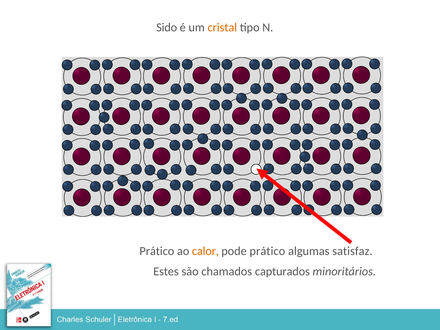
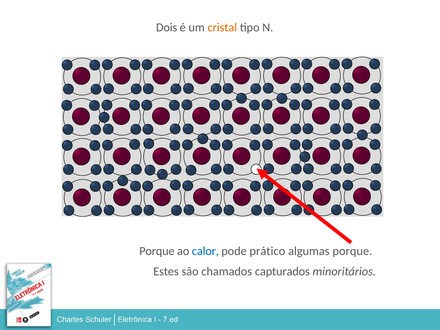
Sido: Sido -> Dois (167, 28)
Prático: Prático -> Porque (157, 251)
calor colour: orange -> blue (205, 251)
algumas satisfaz: satisfaz -> porque (352, 251)
